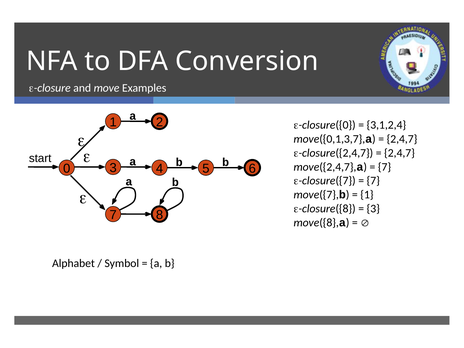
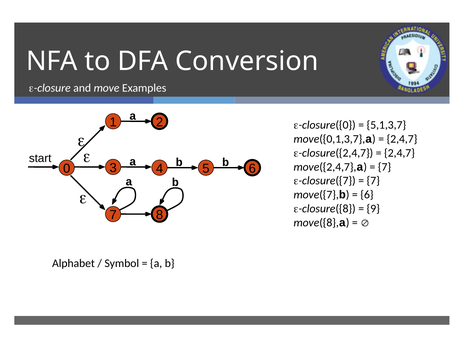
3,1,2,4: 3,1,2,4 -> 5,1,3,7 (386, 125)
1: 1 -> 6 (367, 195)
3: 3 -> 9 (373, 209)
